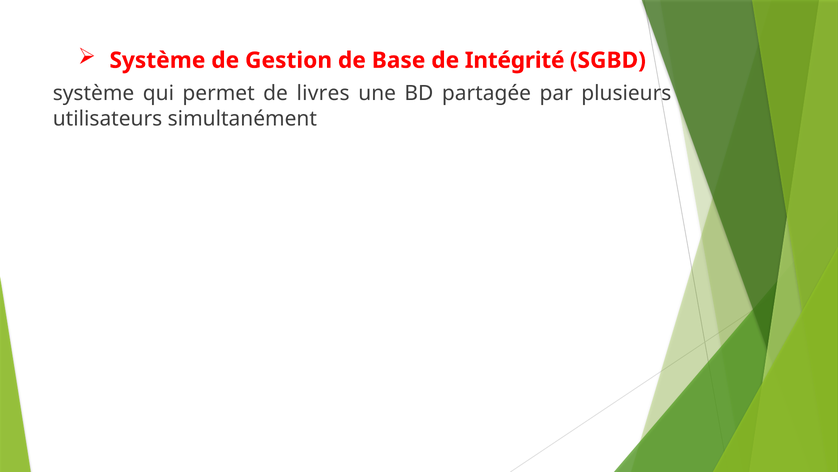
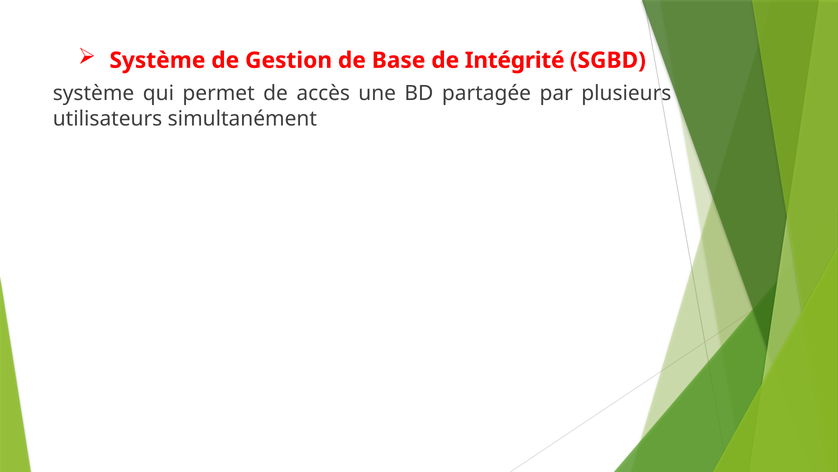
livres: livres -> accès (323, 93)
